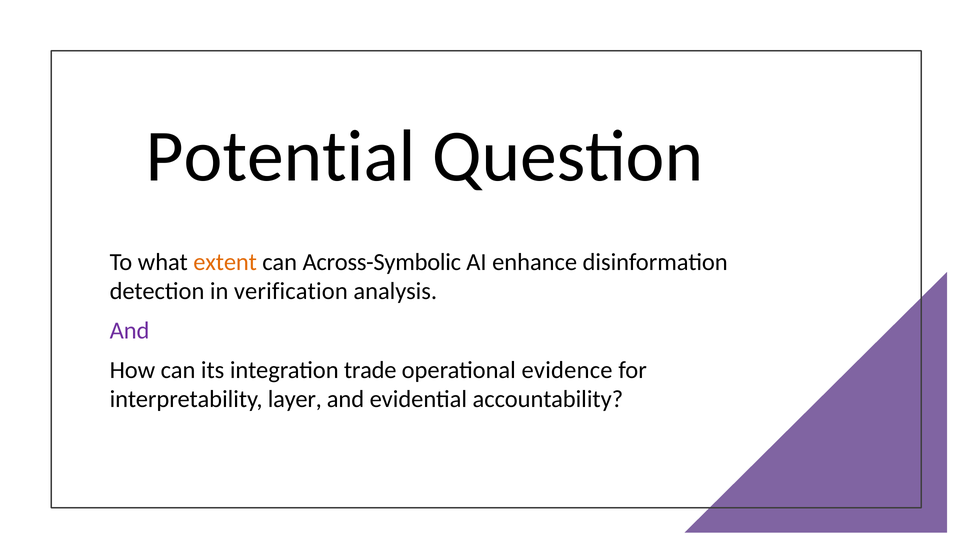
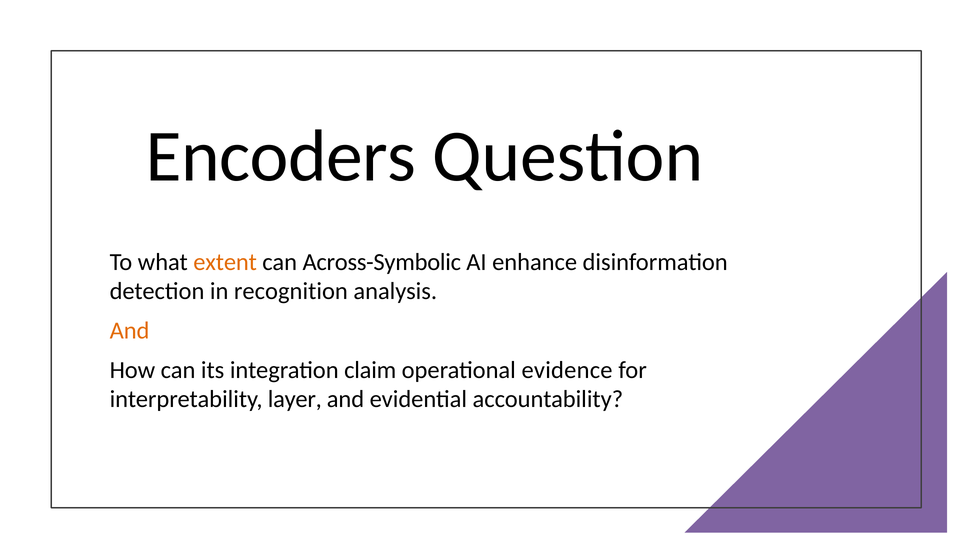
Potential: Potential -> Encoders (281, 157)
verification: verification -> recognition (291, 291)
And colour: purple -> orange (130, 331)
trade: trade -> claim (370, 370)
